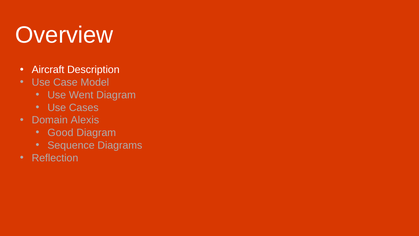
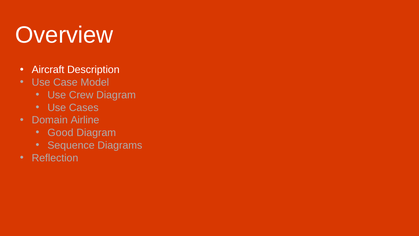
Went: Went -> Crew (81, 95)
Alexis: Alexis -> Airline (85, 120)
